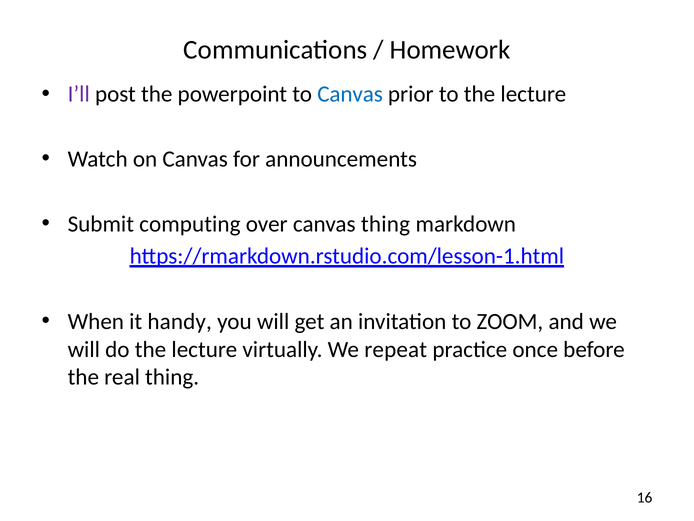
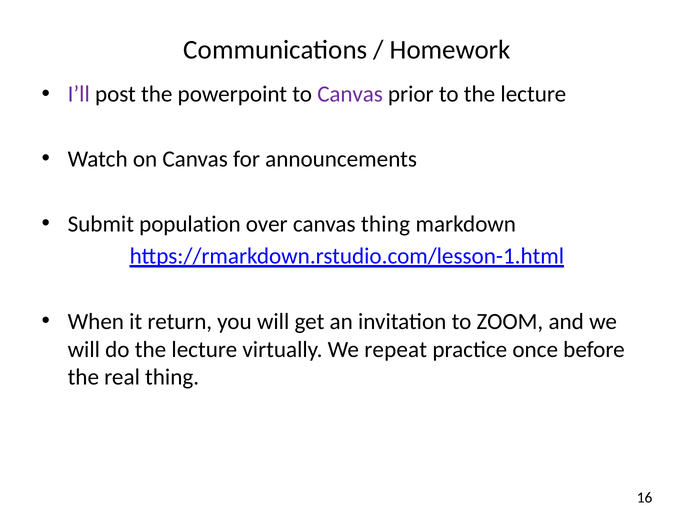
Canvas colour: blue -> purple (350, 94)
computing: computing -> population (190, 224)
handy: handy -> return (180, 321)
